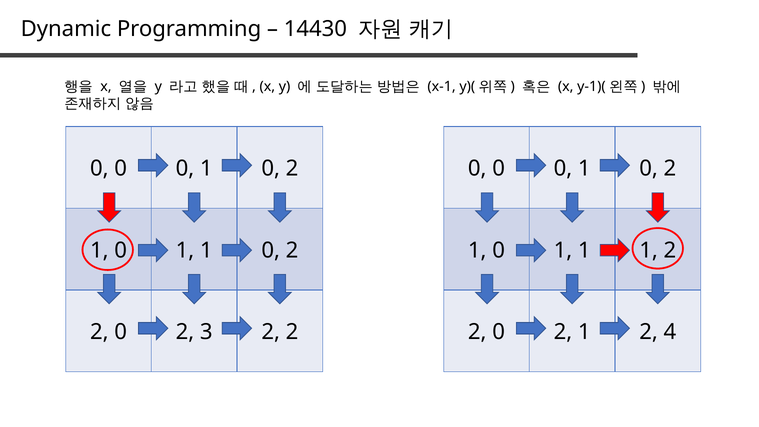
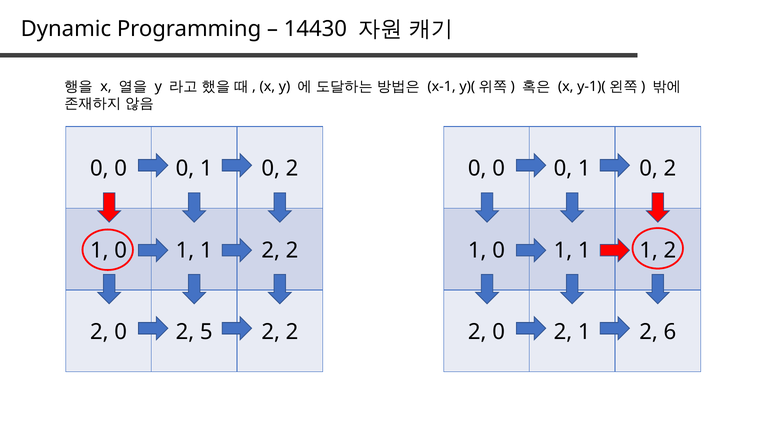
0 1 1 0: 0 -> 2 (271, 250)
3: 3 -> 5 (206, 332)
4: 4 -> 6 (670, 332)
